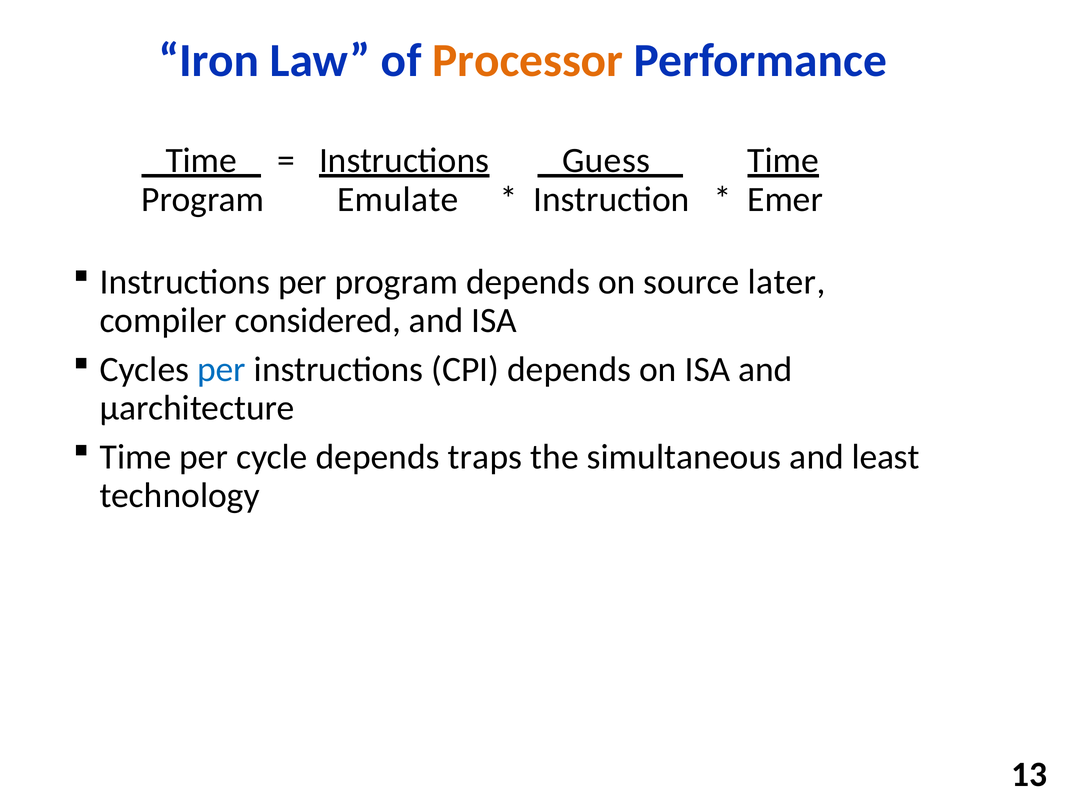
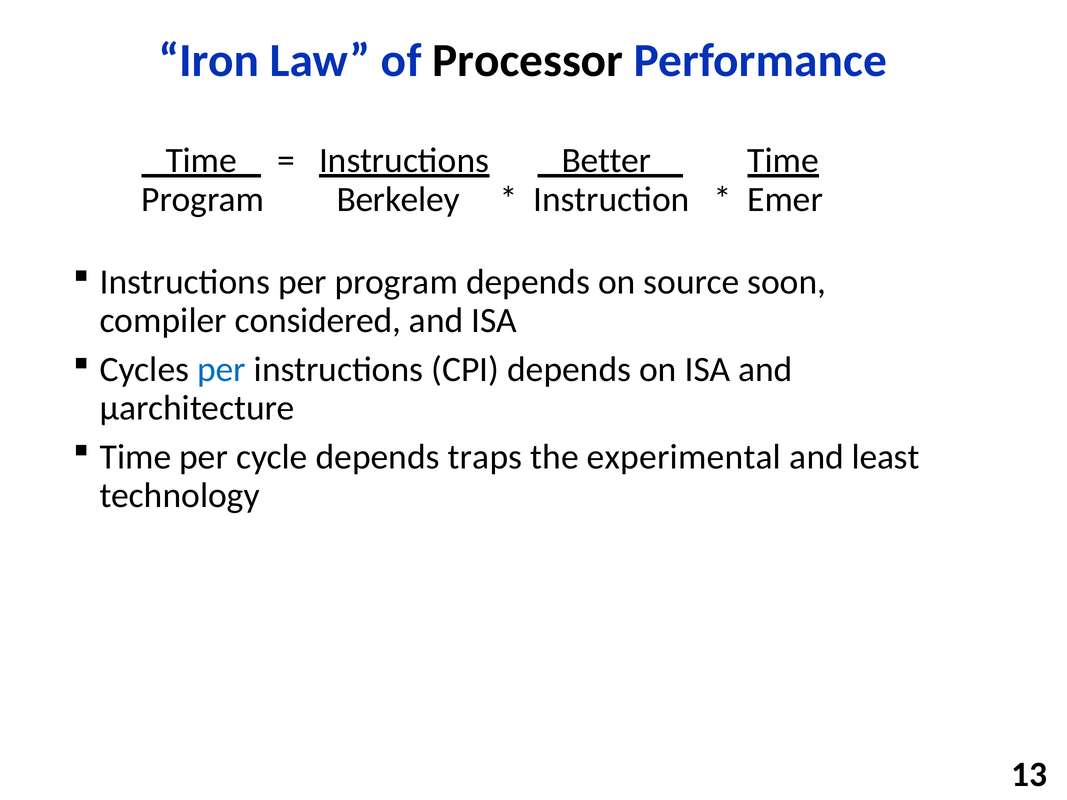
Processor colour: orange -> black (528, 60)
Guess: Guess -> Better (606, 161)
Emulate: Emulate -> Berkeley (398, 199)
later: later -> soon (787, 282)
simultaneous: simultaneous -> experimental (684, 457)
